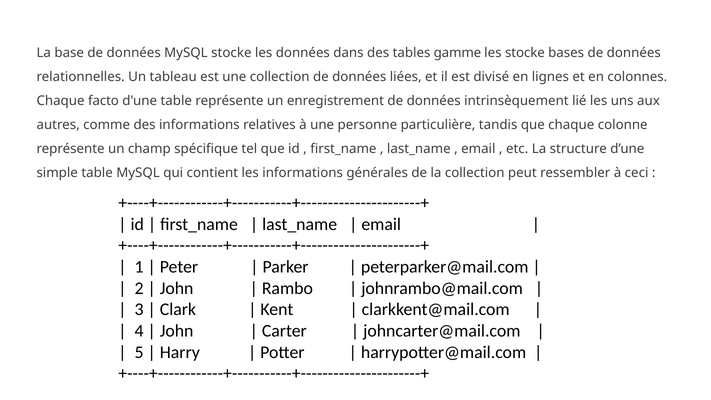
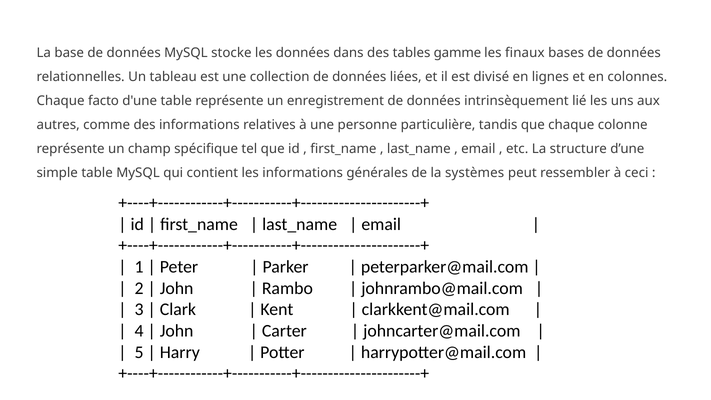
les stocke: stocke -> finaux (525, 53)
la collection: collection -> systèmes (475, 173)
